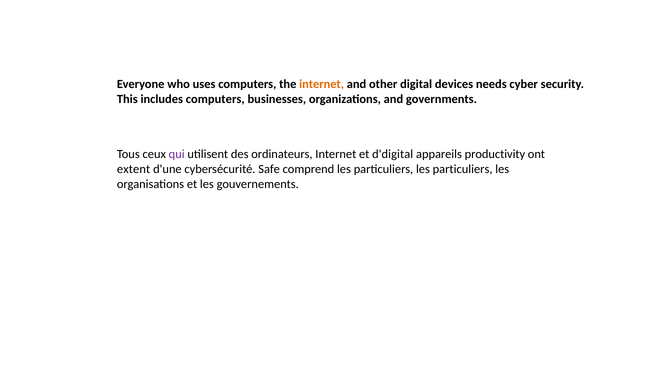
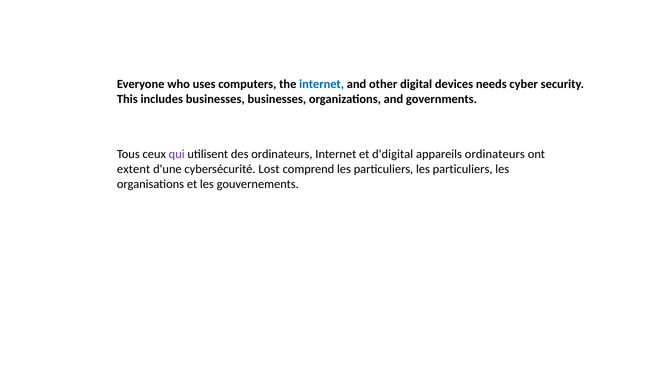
internet colour: orange -> blue (322, 84)
includes computers: computers -> businesses (215, 99)
appareils productivity: productivity -> ordinateurs (495, 154)
Safe: Safe -> Lost (269, 169)
